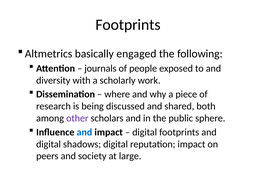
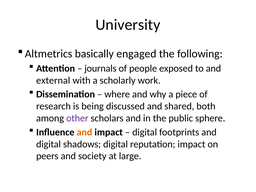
Footprints: Footprints -> University (128, 25)
diversity: diversity -> external (53, 80)
and colour: blue -> orange (84, 132)
